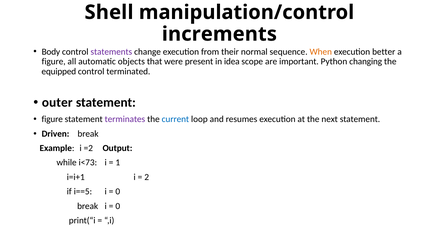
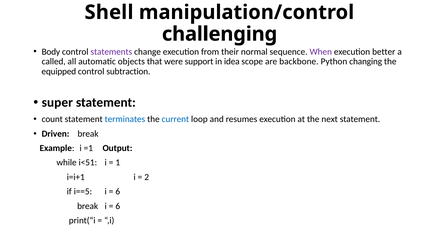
increments: increments -> challenging (220, 34)
When colour: orange -> purple (321, 52)
figure: figure -> called (54, 62)
present: present -> support (199, 62)
important: important -> backbone (299, 62)
terminated: terminated -> subtraction (128, 71)
outer: outer -> super (57, 103)
figure: figure -> count (52, 119)
terminates colour: purple -> blue (125, 119)
=2: =2 -> =1 (88, 148)
i<73: i<73 -> i<51 (88, 163)
0: 0 -> 6 (118, 191)
0: 0 -> 6 (118, 206)
